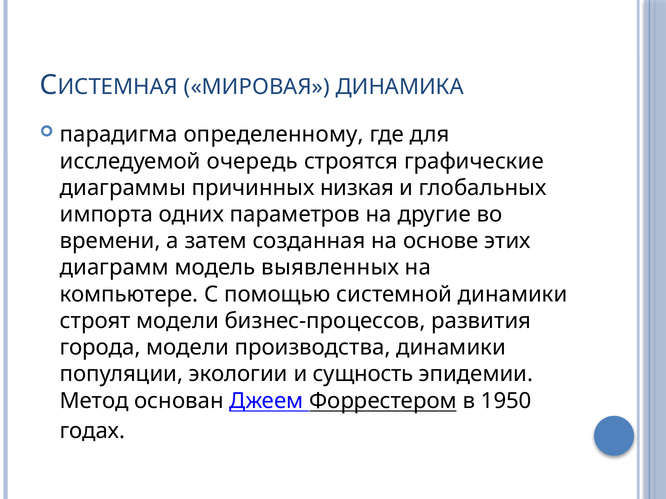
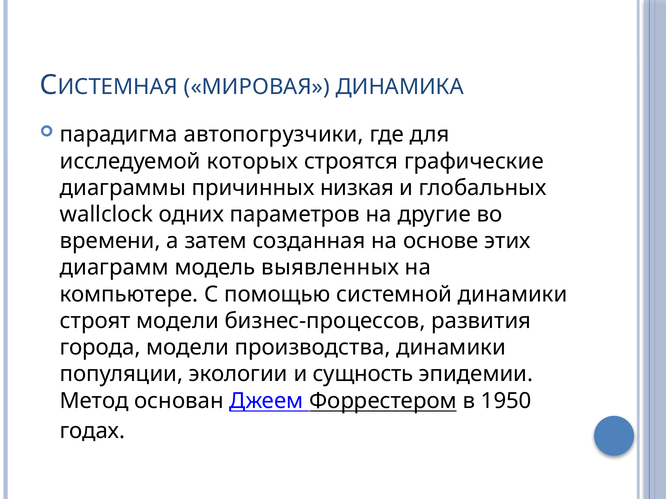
определенному: определенному -> автопогрузчики (274, 135)
очередь: очередь -> которых (252, 161)
импорта: импорта -> wallclock (106, 215)
